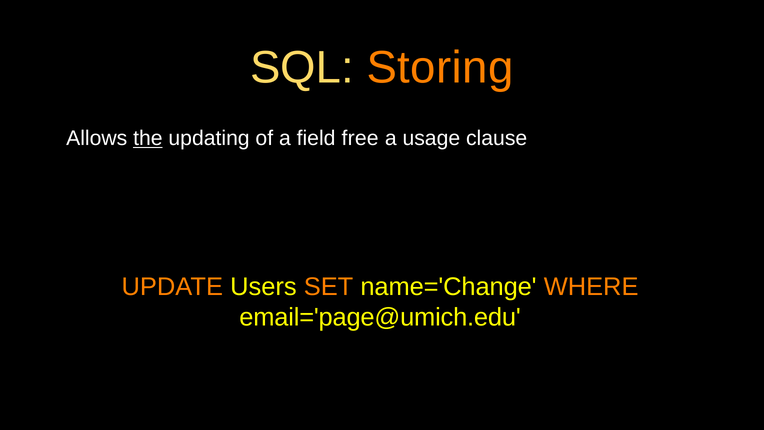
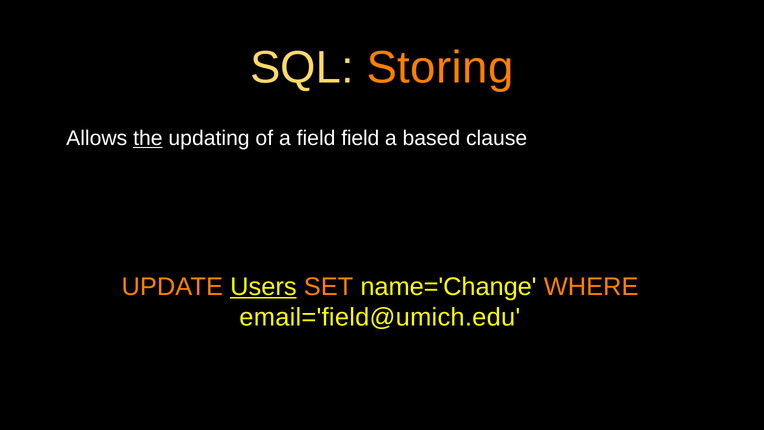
field free: free -> field (360, 138)
usage: usage -> based (431, 138)
Users underline: none -> present (263, 287)
email='page@umich.edu: email='page@umich.edu -> email='field@umich.edu (380, 317)
